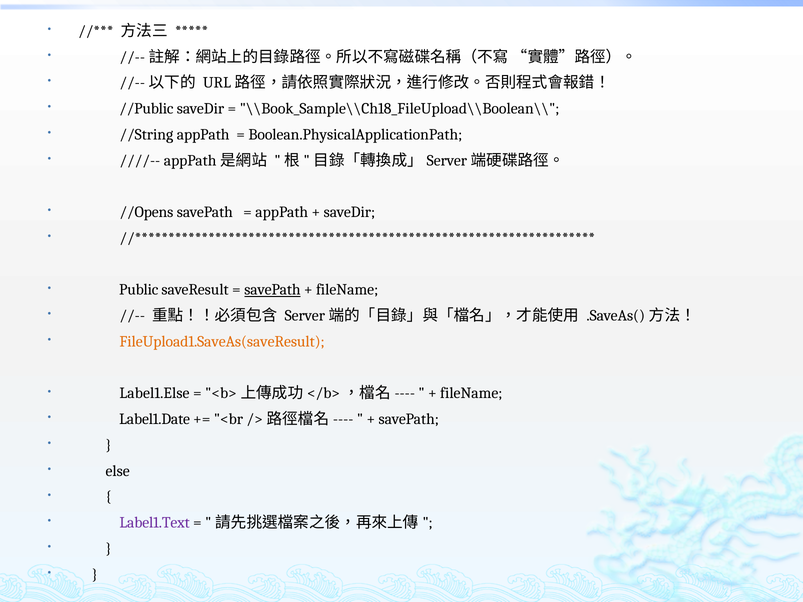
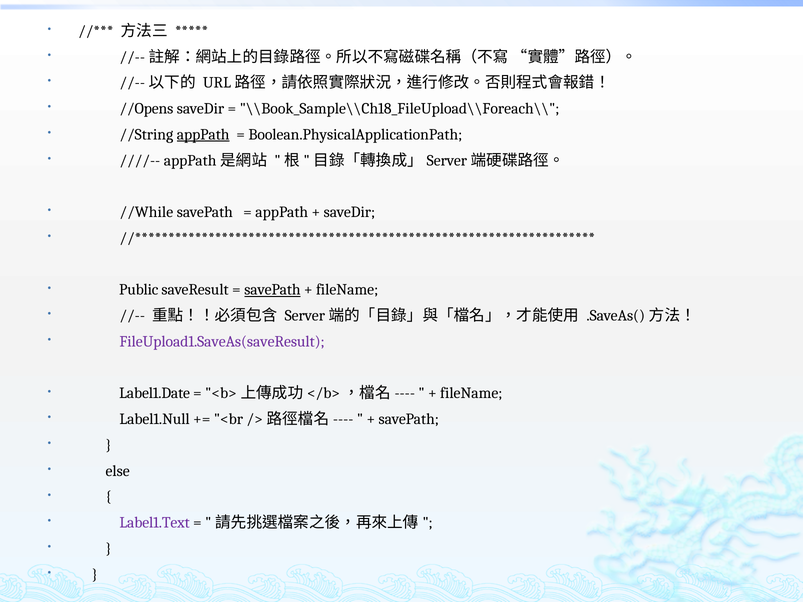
//Public: //Public -> //Opens (146, 109)
\\Book_Sample\\Ch18_FileUpload\\Boolean\\: \\Book_Sample\\Ch18_FileUpload\\Boolean\\ -> \\Book_Sample\\Ch18_FileUpload\\Foreach\\ (400, 109)
appPath underline: none -> present (203, 135)
//Opens: //Opens -> //While (146, 212)
FileUpload1.SaveAs(saveResult colour: orange -> purple (222, 342)
Label1.Else: Label1.Else -> Label1.Date (155, 393)
Label1.Date: Label1.Date -> Label1.Null (155, 419)
